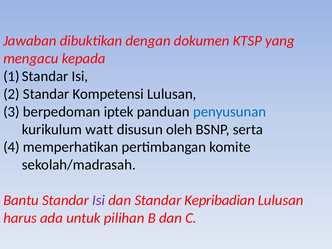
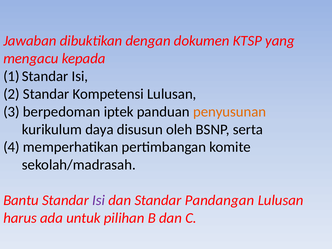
penyusunan colour: blue -> orange (230, 112)
watt: watt -> daya (99, 129)
Kepribadian: Kepribadian -> Pandangan (220, 200)
